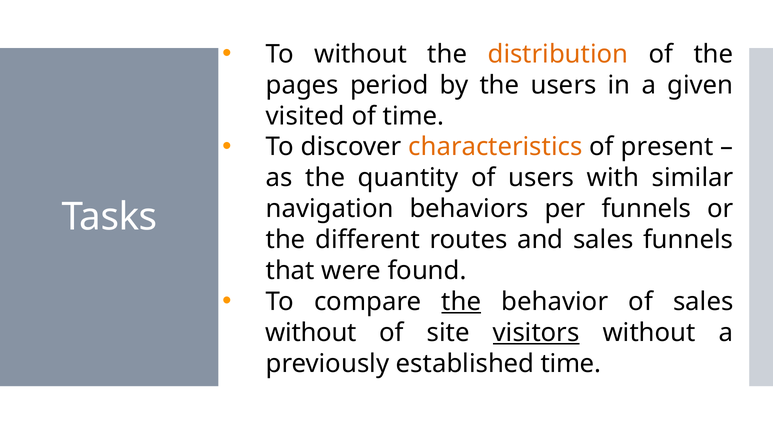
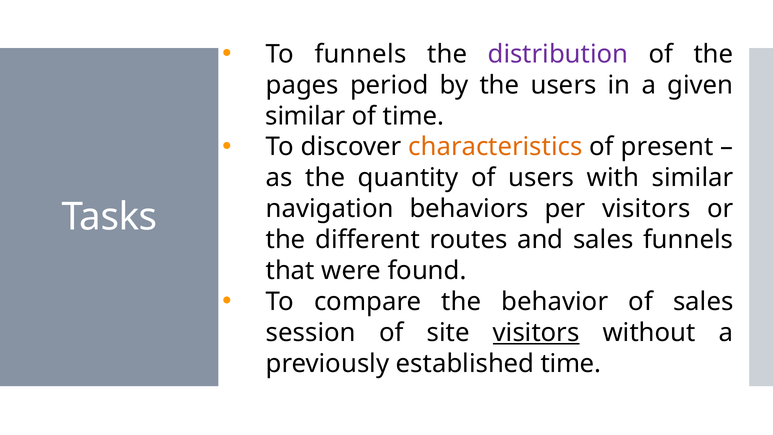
To without: without -> funnels (360, 54)
distribution colour: orange -> purple (558, 54)
visited: visited -> similar (305, 116)
per funnels: funnels -> visitors (646, 209)
the underline: present -> none (461, 302)
without: without -> session (311, 332)
